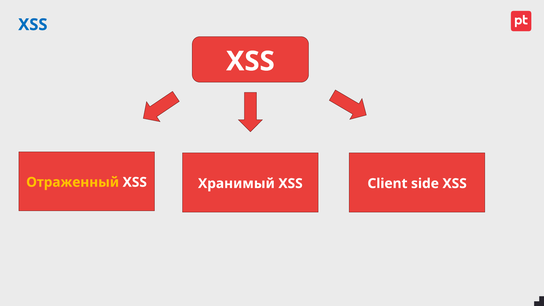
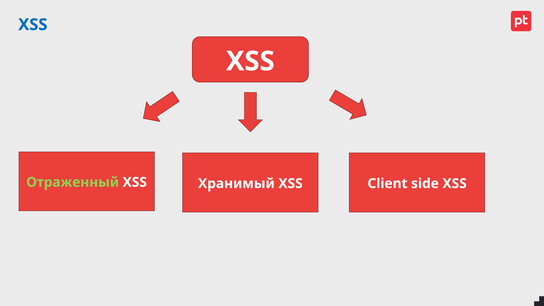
Отраженный colour: yellow -> light green (73, 182)
